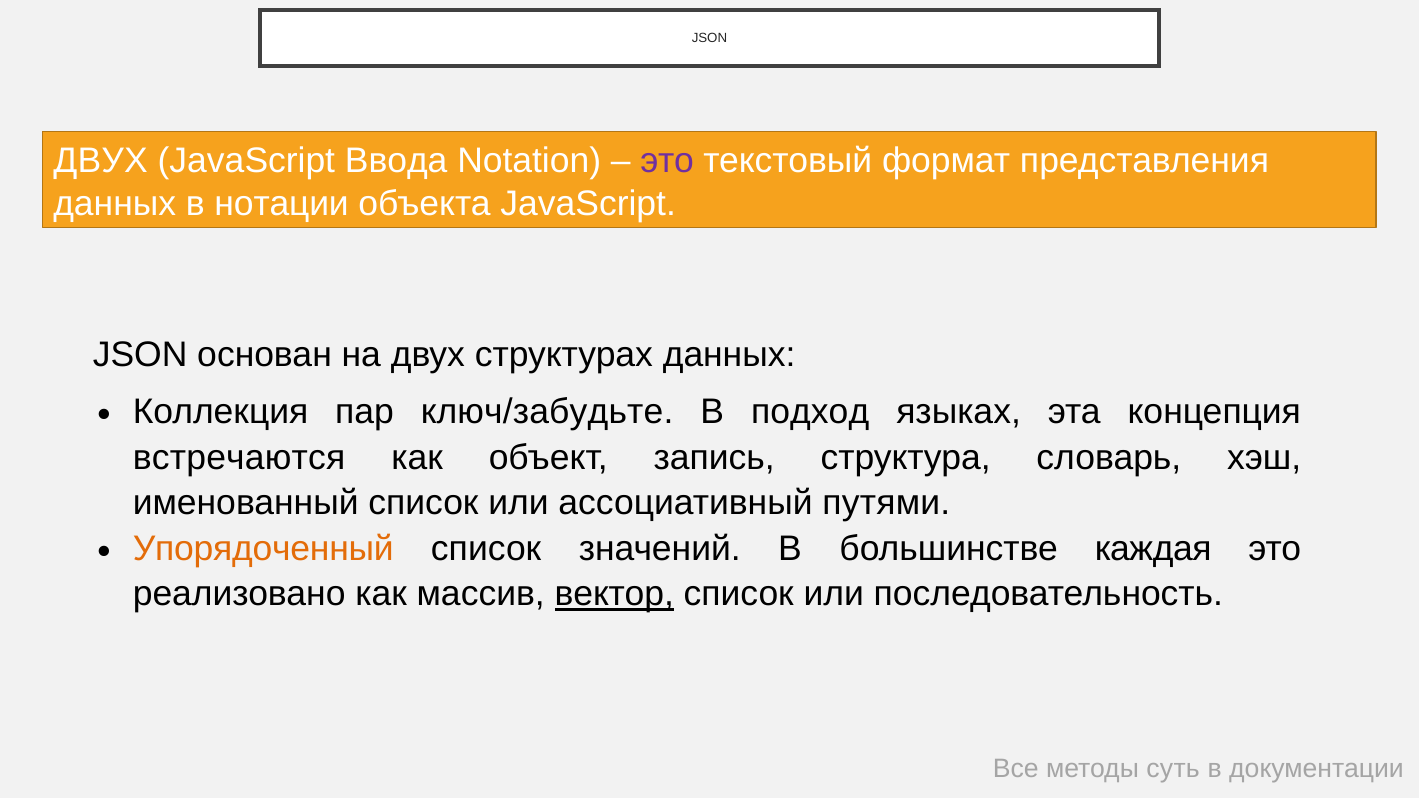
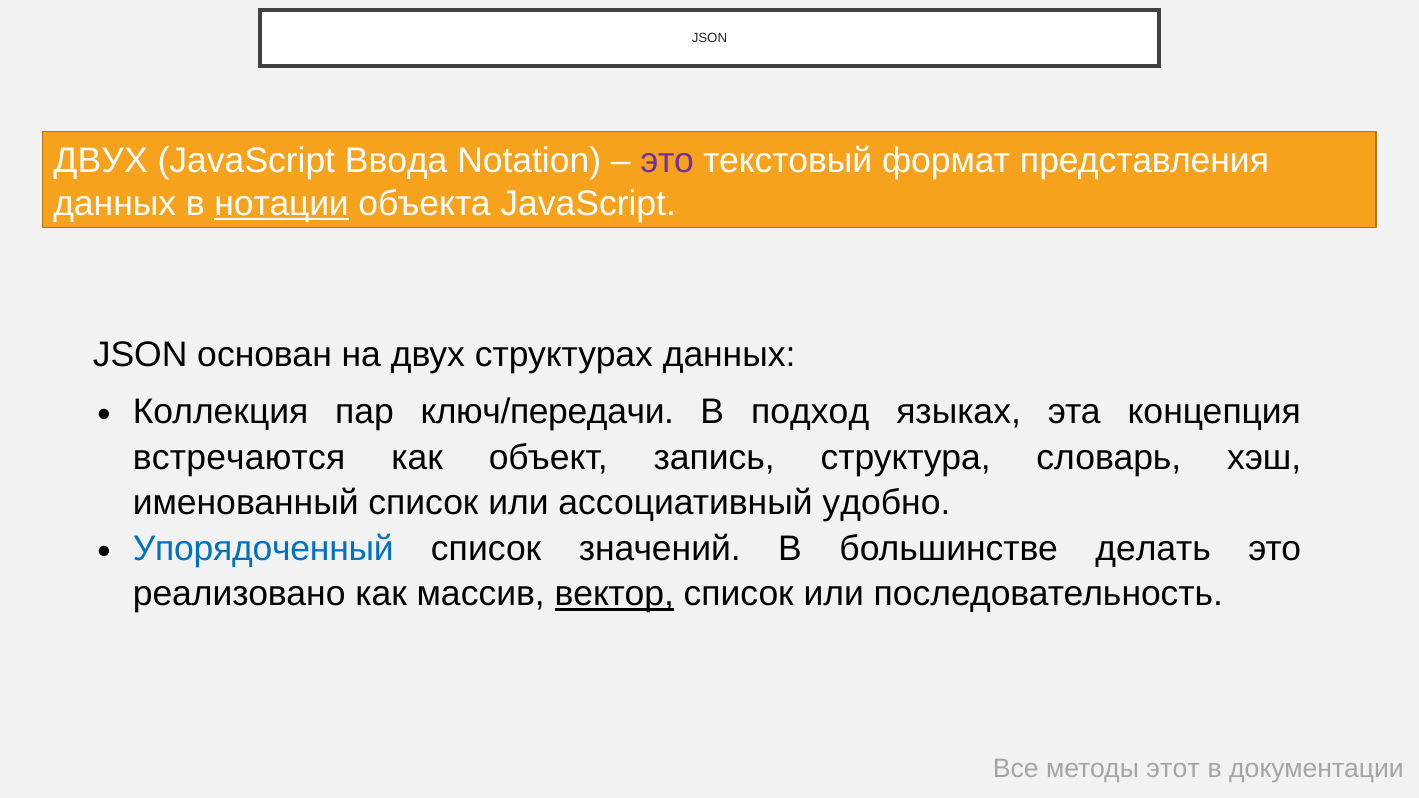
нотации underline: none -> present (282, 203)
ключ/забудьте: ключ/забудьте -> ключ/передачи (547, 412)
путями: путями -> удобно (886, 503)
Упорядоченный colour: orange -> blue (263, 549)
каждая: каждая -> делать (1153, 549)
суть: суть -> этот (1173, 768)
